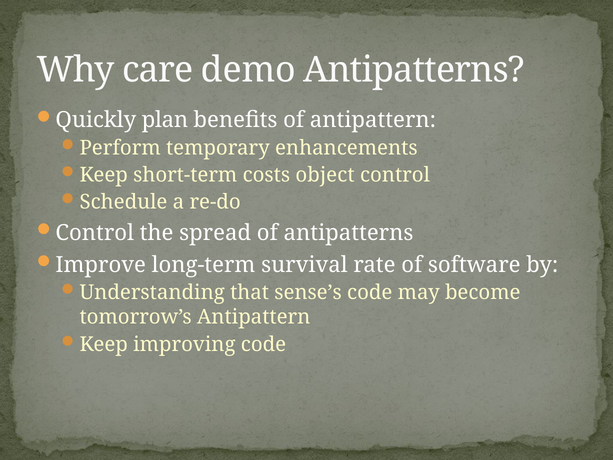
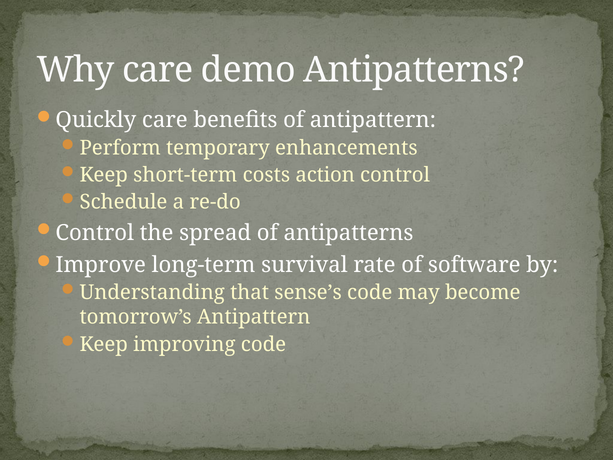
Quickly plan: plan -> care (165, 120)
object: object -> action (325, 175)
